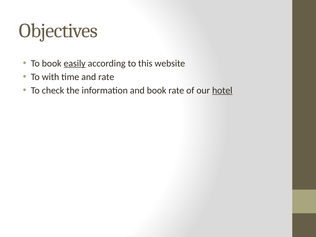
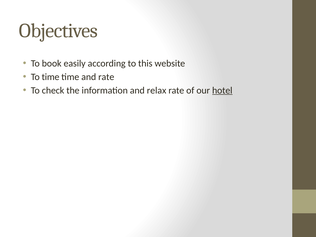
easily underline: present -> none (75, 63)
To with: with -> time (51, 77)
and book: book -> relax (157, 90)
